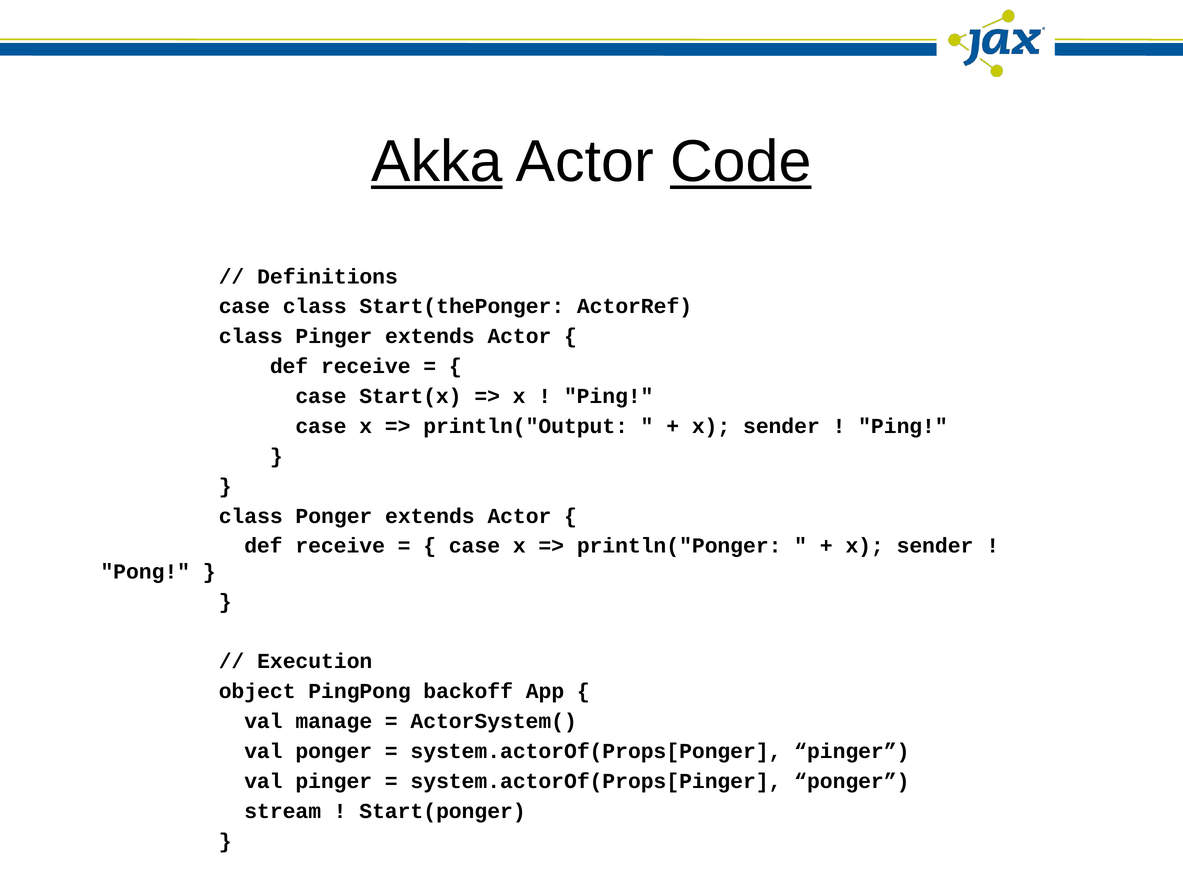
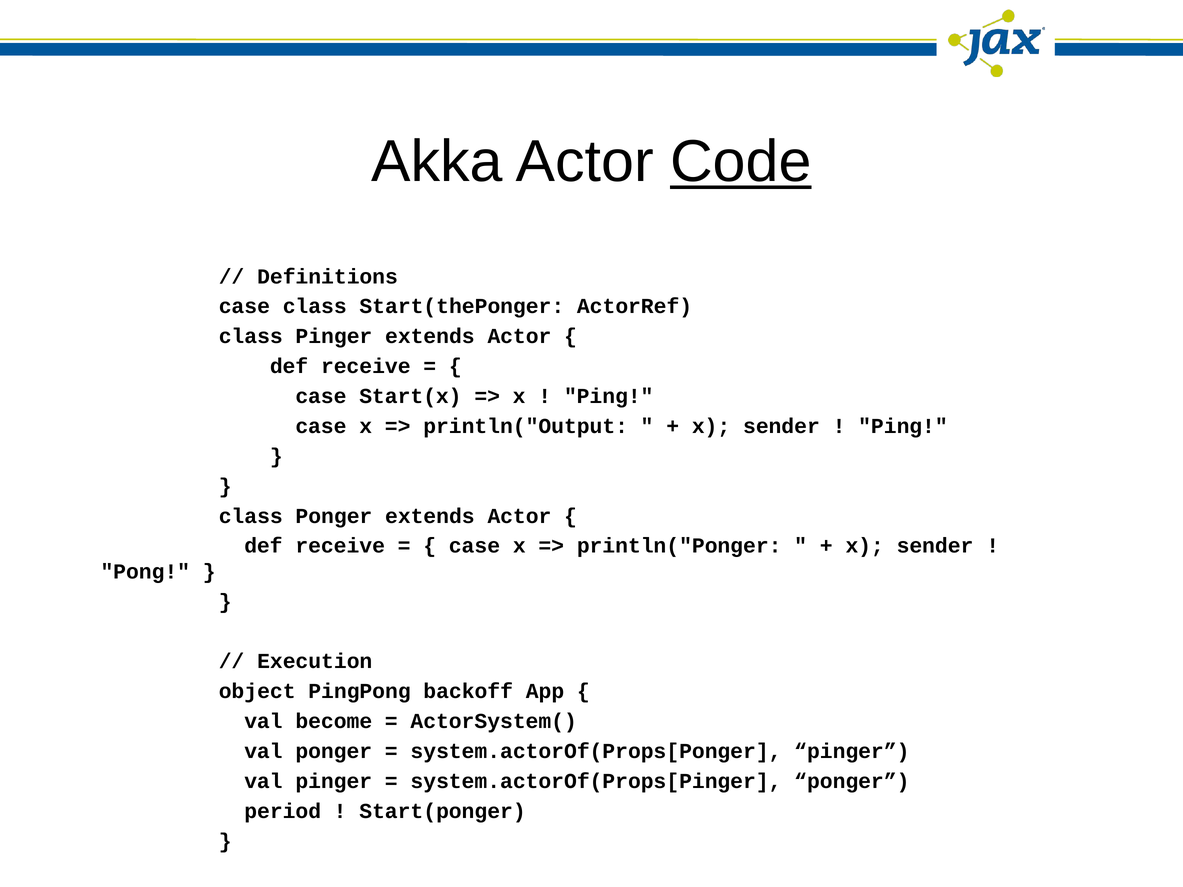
Akka underline: present -> none (437, 162)
manage: manage -> become (334, 721)
stream: stream -> period (283, 811)
